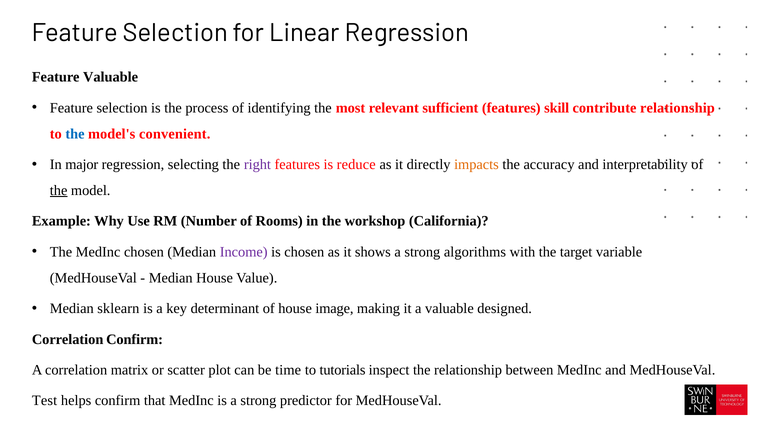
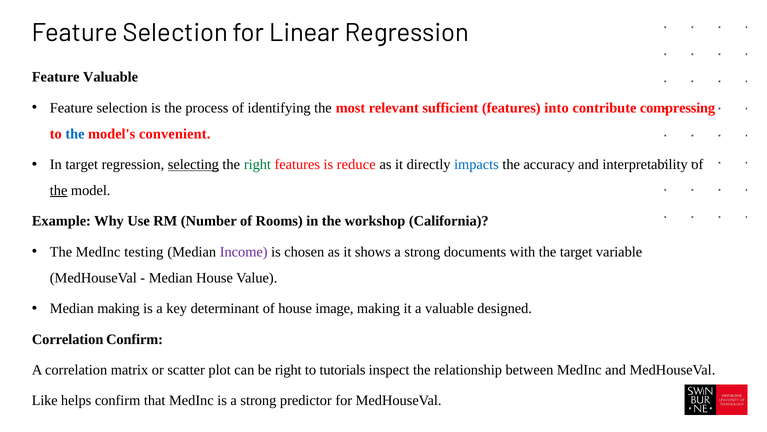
skill: skill -> into (557, 108)
contribute relationship: relationship -> compressing (678, 108)
In major: major -> target (82, 164)
selecting underline: none -> present (193, 164)
right colour: purple -> green (257, 164)
impacts colour: orange -> blue (476, 164)
MedInc chosen: chosen -> testing (144, 252)
algorithms: algorithms -> documents (475, 252)
Median sklearn: sklearn -> making (118, 308)
be time: time -> right (288, 370)
Test: Test -> Like (45, 400)
